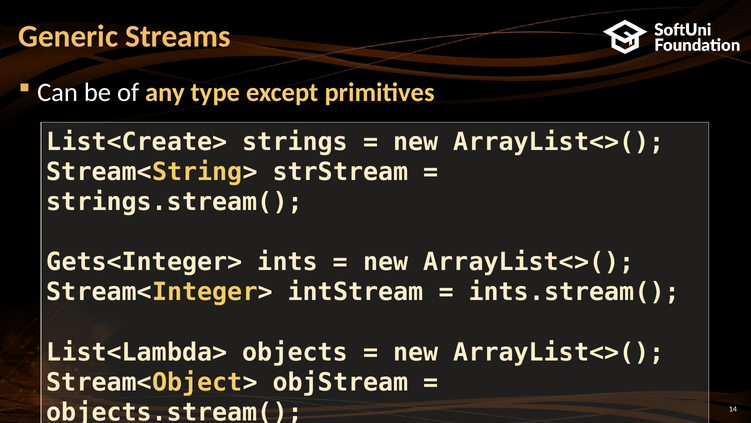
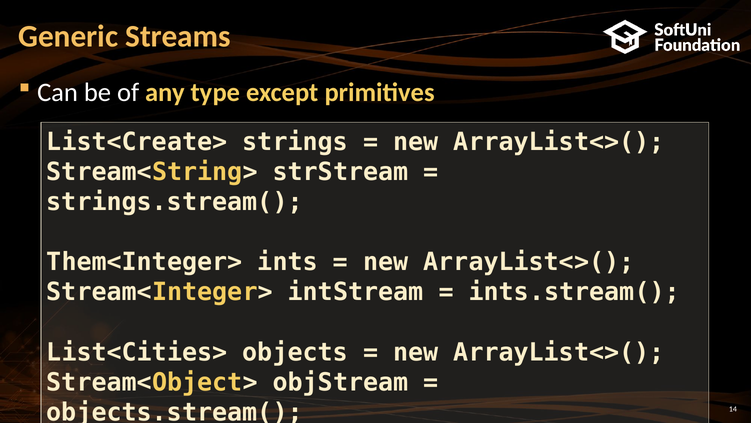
Gets<Integer>: Gets<Integer> -> Them<Integer> (144, 262)
List<Lambda>: List<Lambda> -> List<Cities> (137, 352)
